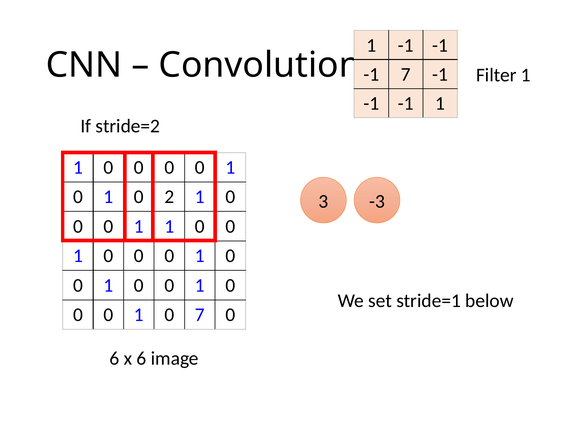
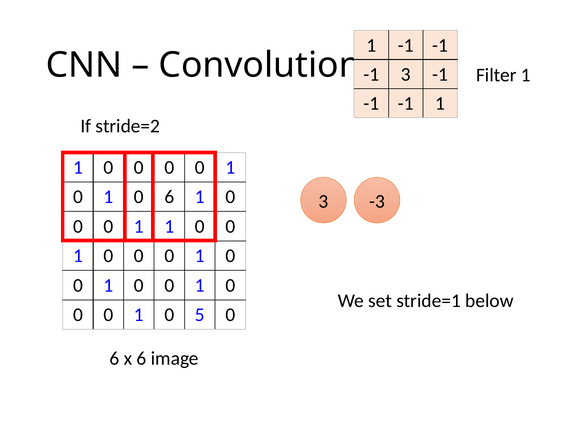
-1 7: 7 -> 3 (406, 75)
1 0 2: 2 -> 6 (169, 197)
0 7: 7 -> 5 (200, 315)
